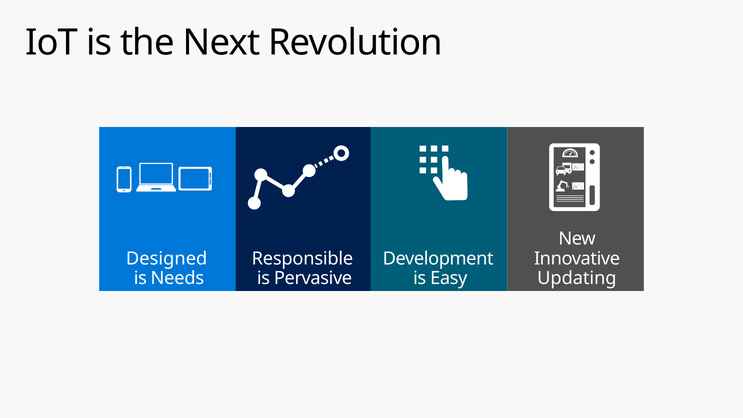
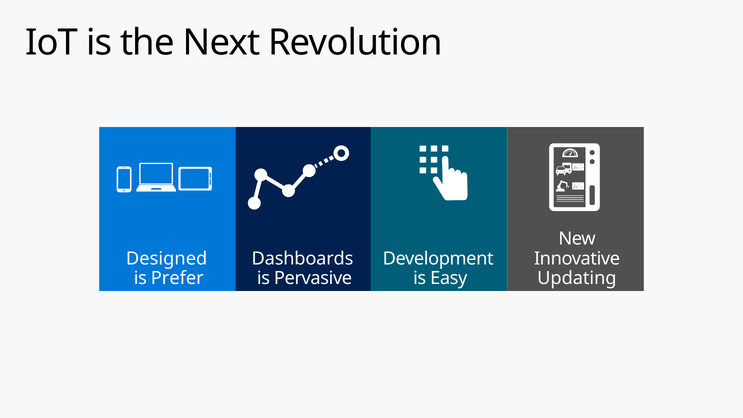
Responsible: Responsible -> Dashboards (302, 258)
Needs: Needs -> Prefer (177, 278)
